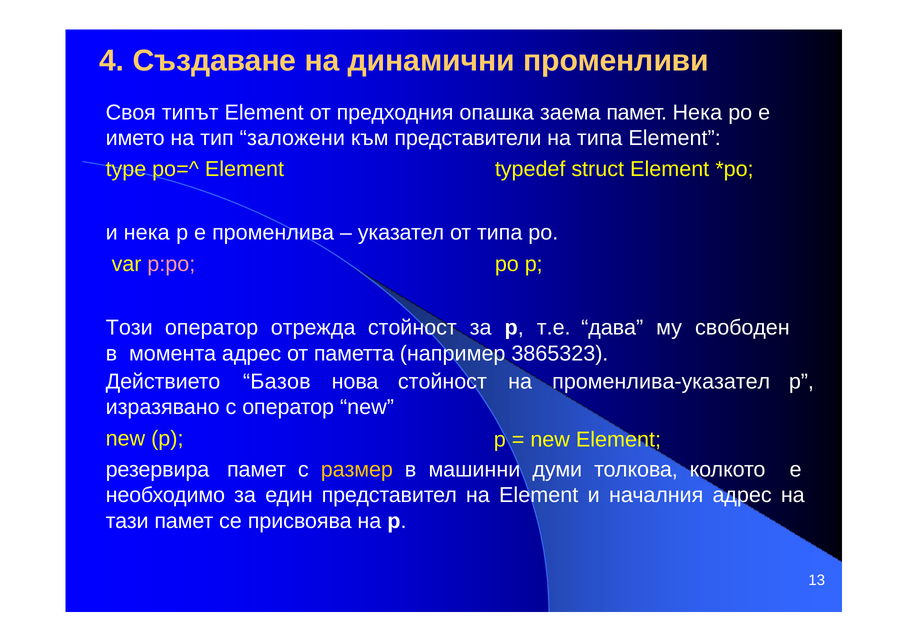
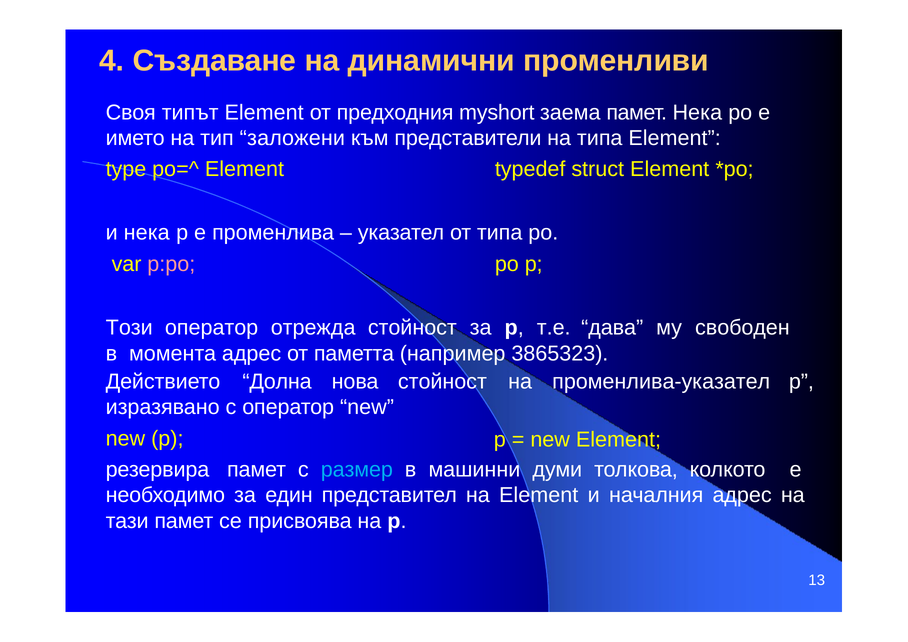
опашка: опашка -> myshort (497, 112)
Базов: Базов -> Долна (277, 382)
размер colour: yellow -> light blue (357, 470)
